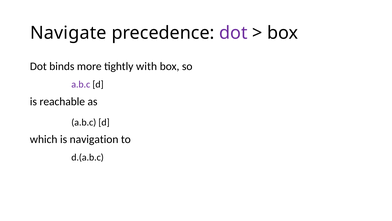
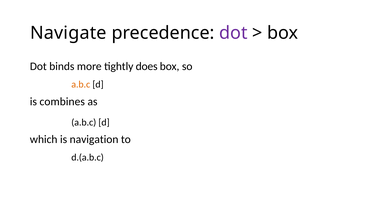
with: with -> does (147, 66)
a.b.c colour: purple -> orange (81, 84)
reachable: reachable -> combines (62, 101)
